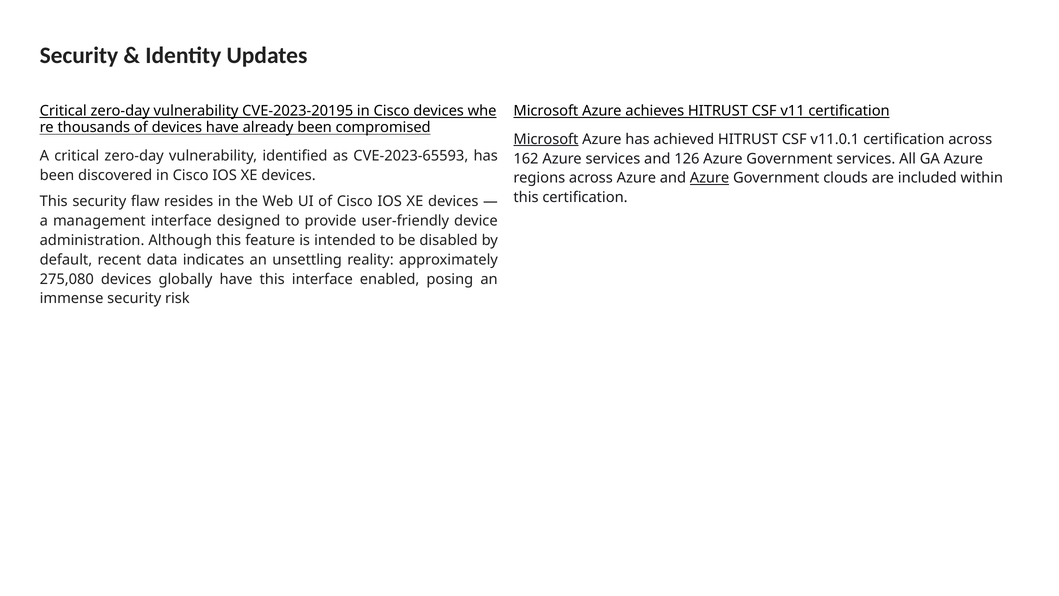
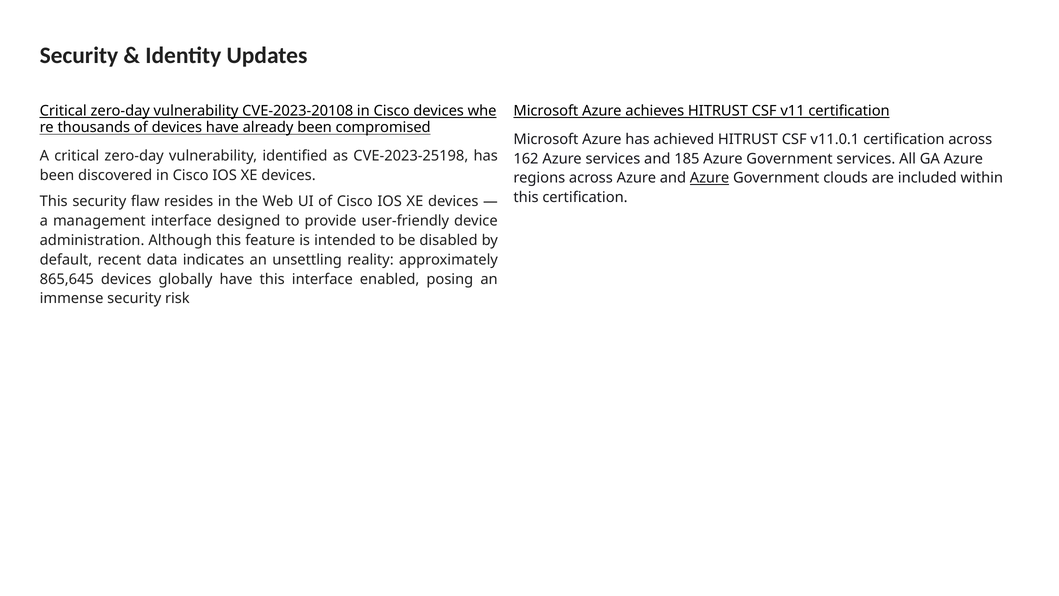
CVE-2023-20195: CVE-2023-20195 -> CVE-2023-20108 (298, 111)
Microsoft underline: present -> none (546, 139)
CVE-2023-65593: CVE-2023-65593 -> CVE-2023-25198 (411, 156)
126: 126 -> 185 (687, 159)
275,080: 275,080 -> 865,645 (67, 279)
